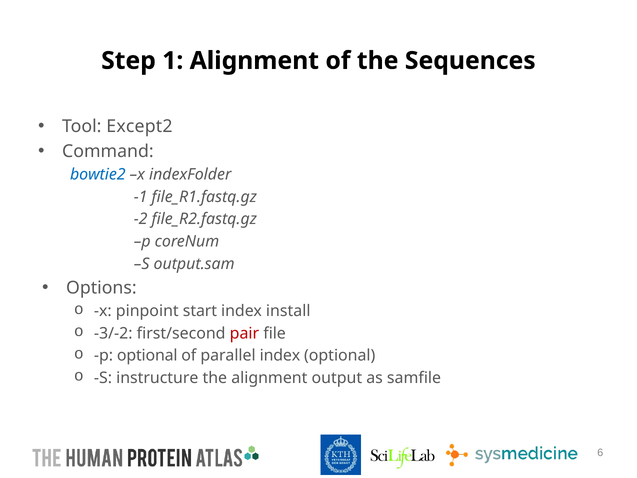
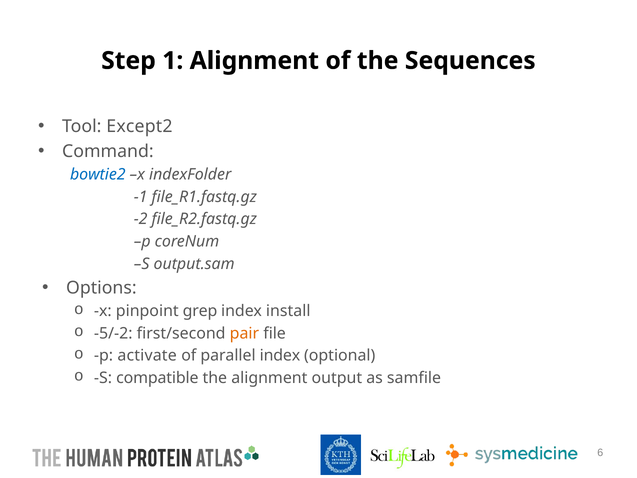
start: start -> grep (200, 311)
-3/-2: -3/-2 -> -5/-2 (113, 333)
pair colour: red -> orange (244, 333)
p optional: optional -> activate (147, 355)
instructure: instructure -> compatible (157, 378)
